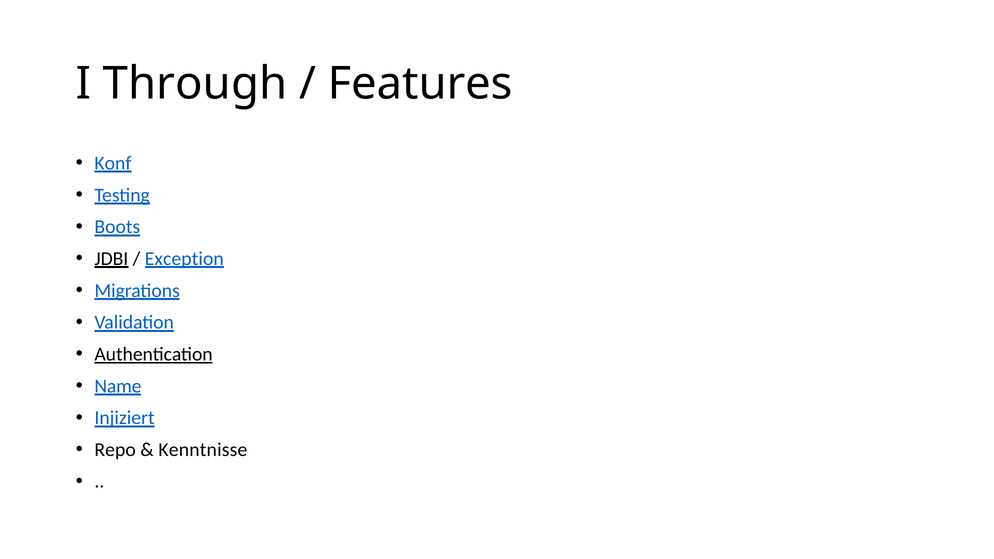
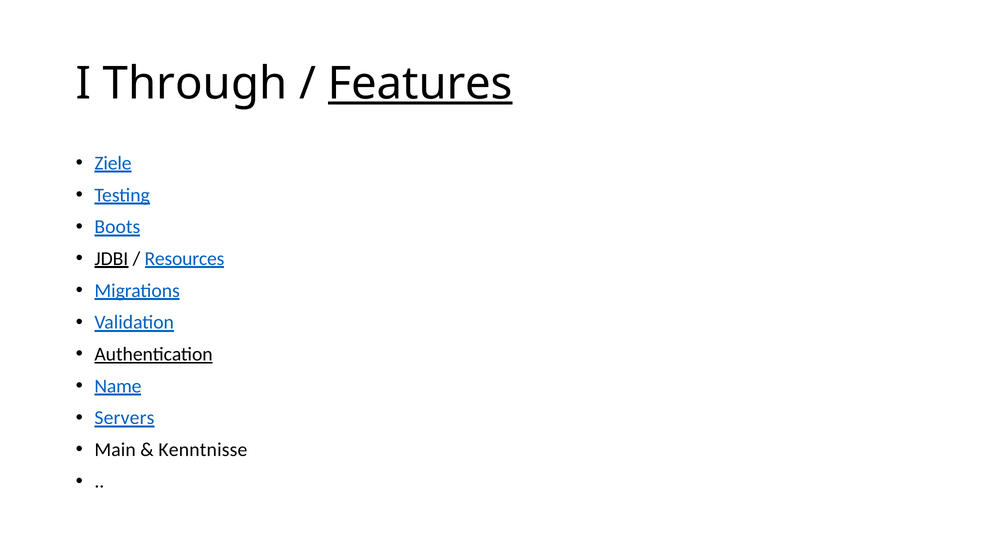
Features underline: none -> present (420, 83)
Konf: Konf -> Ziele (113, 163)
Exception: Exception -> Resources (184, 259)
Injiziert: Injiziert -> Servers (124, 418)
Repo: Repo -> Main (115, 450)
